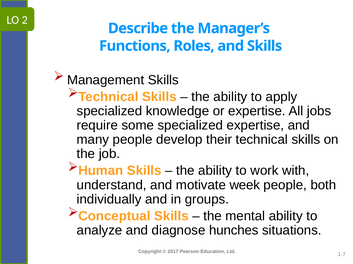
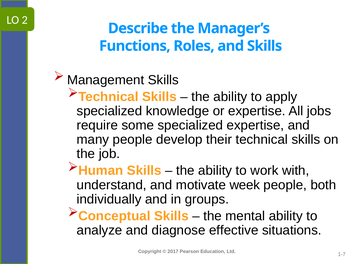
hunches: hunches -> effective (234, 231)
